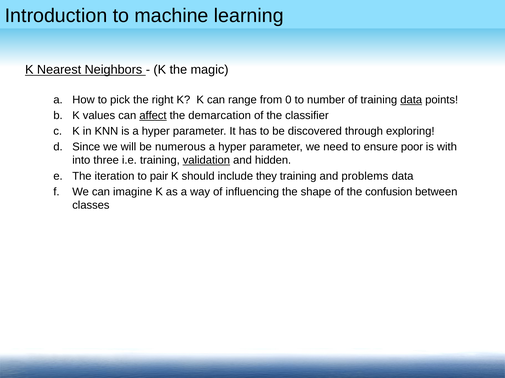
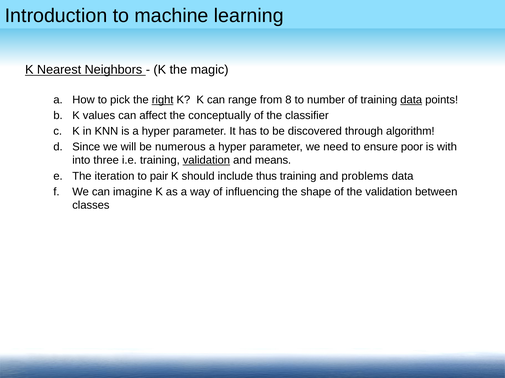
right underline: none -> present (163, 100)
0: 0 -> 8 (288, 100)
affect underline: present -> none (153, 116)
demarcation: demarcation -> conceptually (220, 116)
exploring: exploring -> algorithm (410, 131)
hidden: hidden -> means (273, 161)
they: they -> thus (267, 176)
the confusion: confusion -> validation (389, 192)
